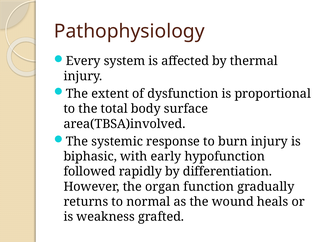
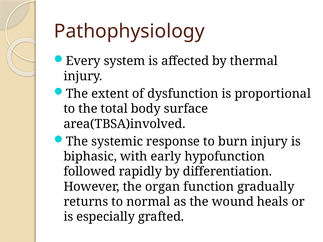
weakness: weakness -> especially (106, 217)
